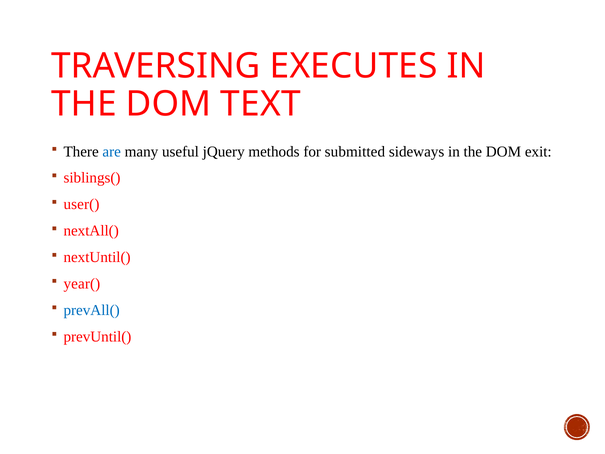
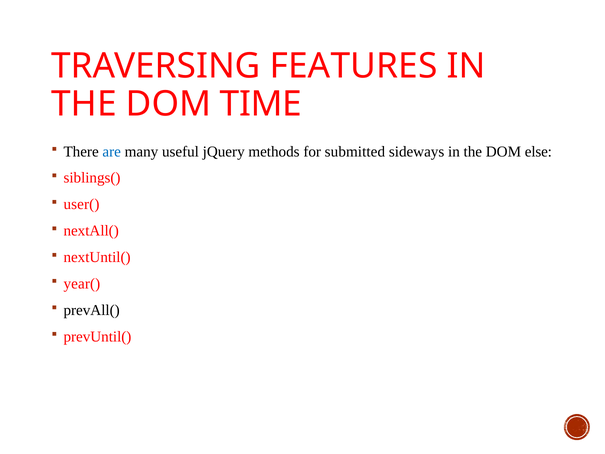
EXECUTES: EXECUTES -> FEATURES (354, 66)
TEXT: TEXT -> TIME (261, 104)
exit: exit -> else (538, 151)
prevAll( colour: blue -> black (92, 310)
